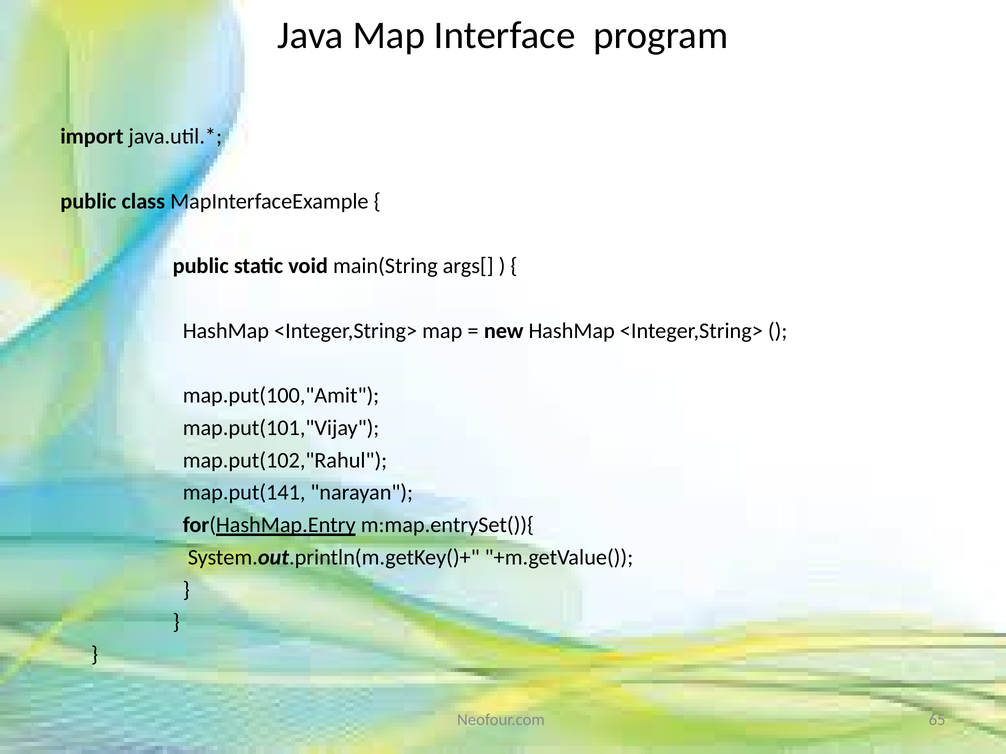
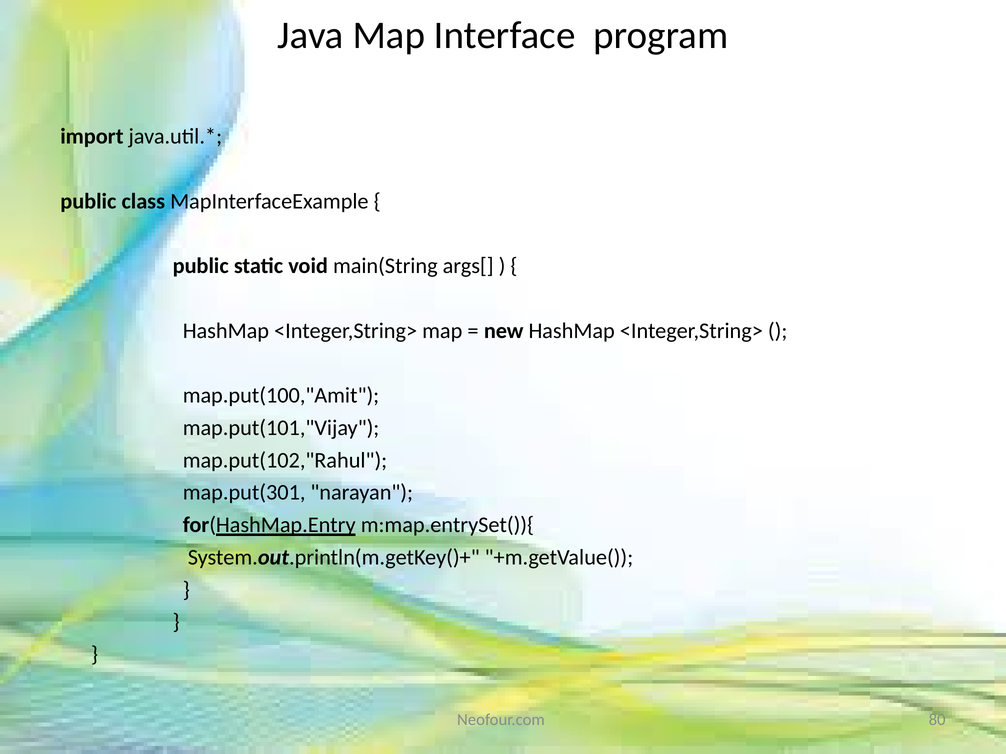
map.put(141: map.put(141 -> map.put(301 (244, 493)
65: 65 -> 80 (937, 720)
